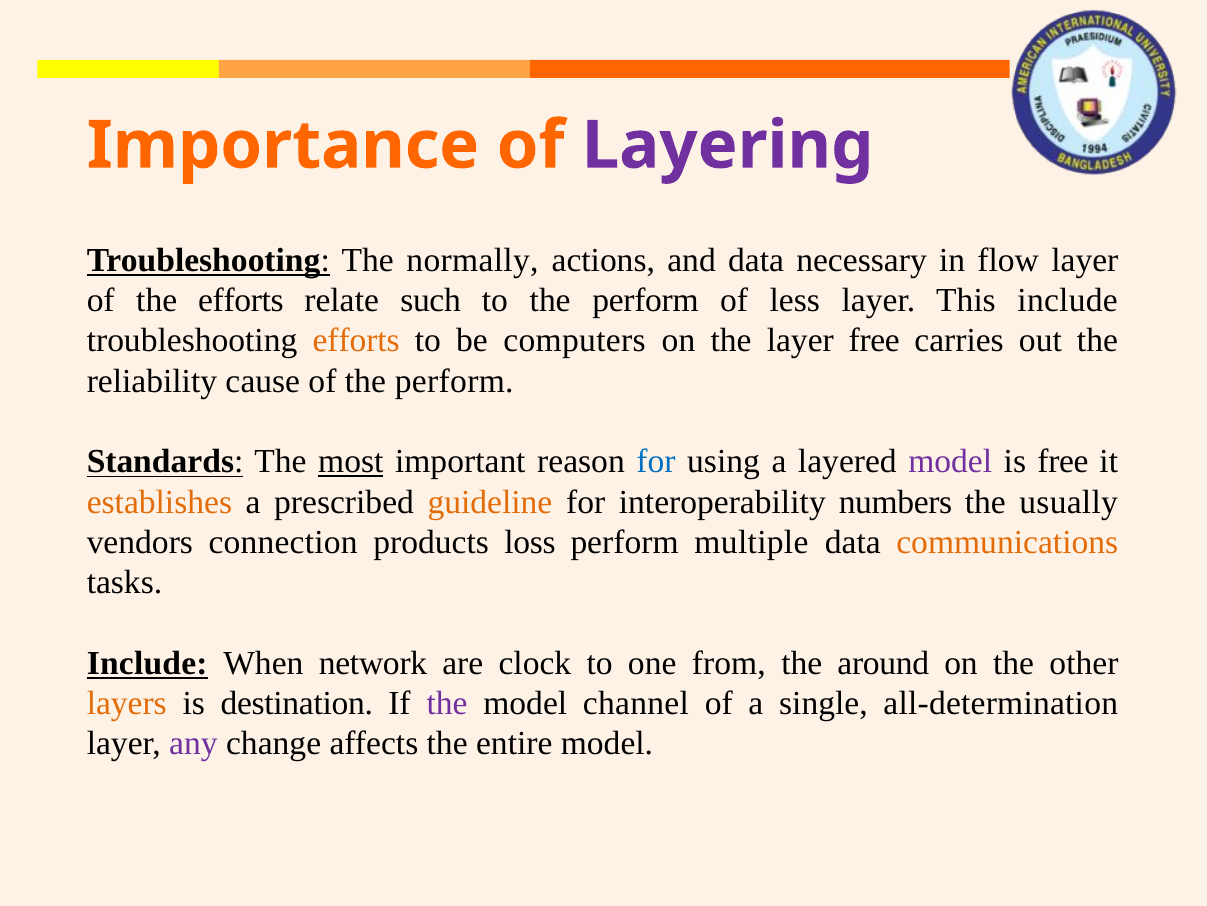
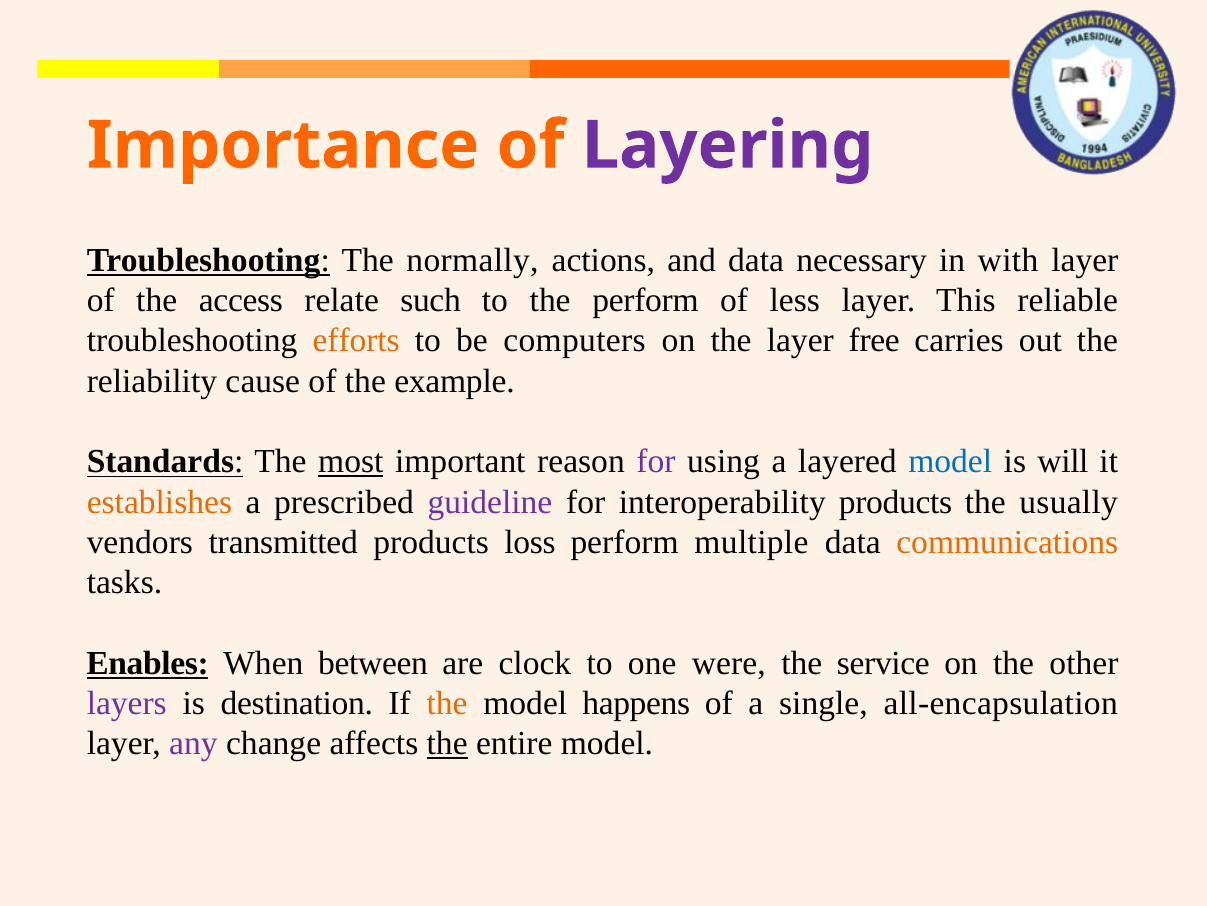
flow: flow -> with (1008, 260)
the efforts: efforts -> access (241, 300)
This include: include -> reliable (1068, 300)
of the perform: perform -> example (454, 381)
for colour: blue -> purple (656, 461)
model colour: purple -> blue (950, 461)
is free: free -> will (1063, 461)
guideline colour: orange -> purple (490, 502)
interoperability numbers: numbers -> products (896, 502)
connection: connection -> transmitted (283, 542)
Include: Include -> Enables (147, 663)
network: network -> between (373, 663)
from: from -> were (729, 663)
around: around -> service (883, 663)
layers colour: orange -> purple (127, 703)
the colour: purple -> orange (447, 703)
channel: channel -> happens (636, 703)
all-determination: all-determination -> all-encapsulation (1001, 703)
the underline: none -> present (447, 743)
